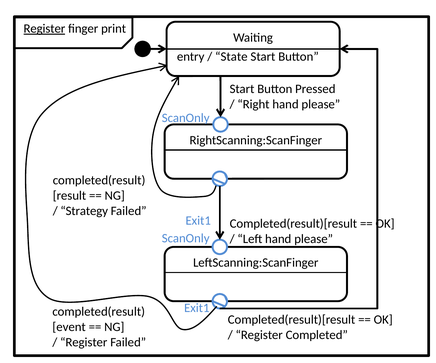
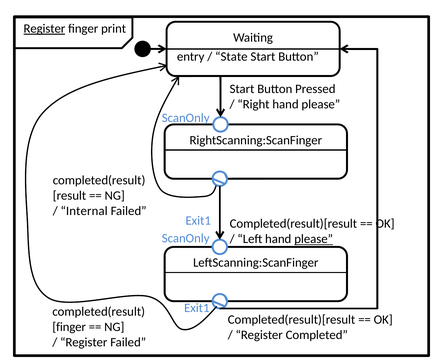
Strategy: Strategy -> Internal (84, 211)
please underline: none -> present (314, 239)
event: event -> finger (69, 327)
